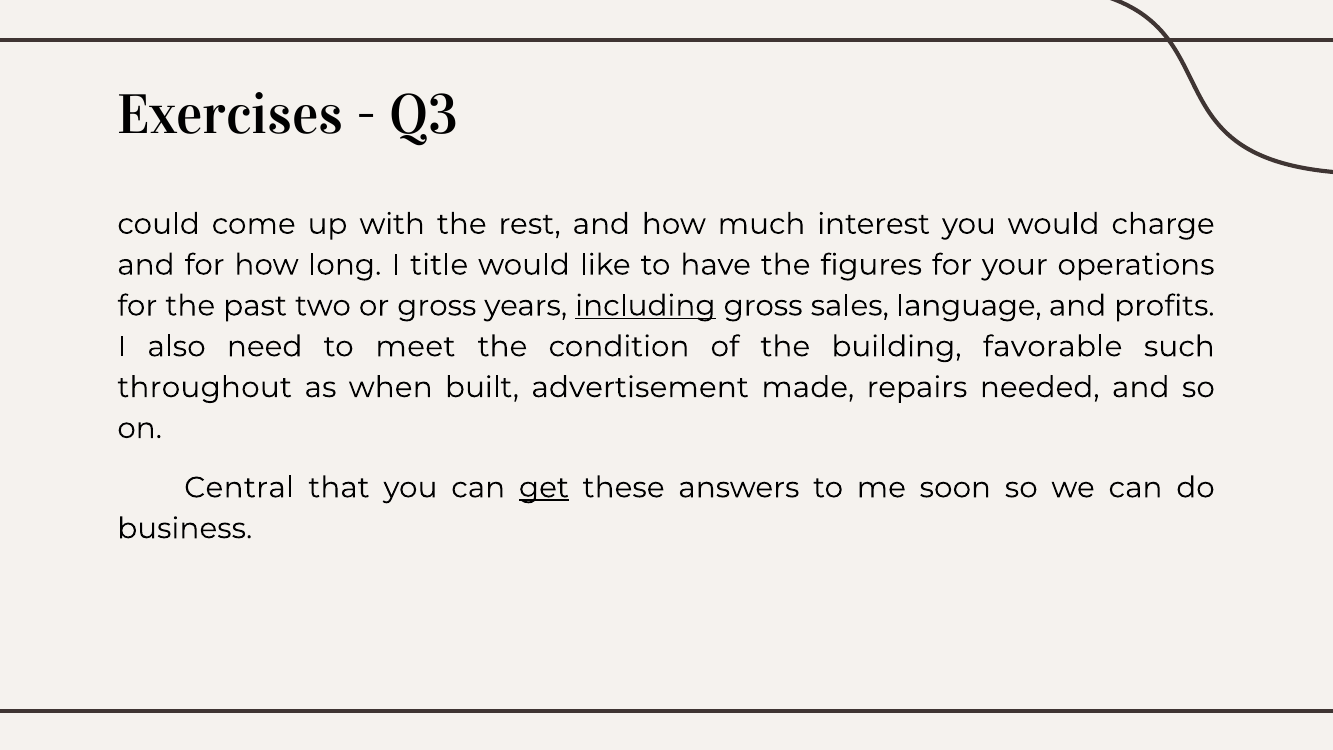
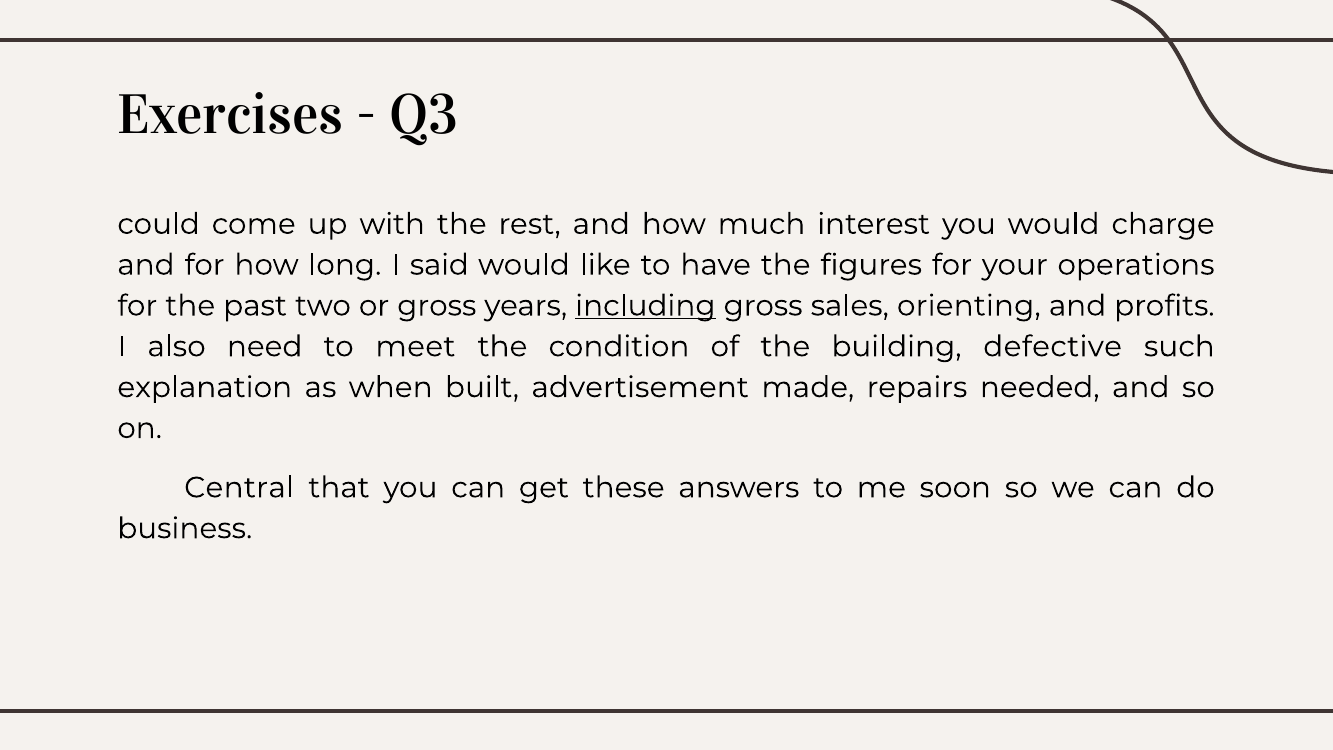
title: title -> said (439, 265)
language: language -> orienting (969, 306)
favorable: favorable -> defective (1053, 347)
throughout: throughout -> explanation (205, 387)
get underline: present -> none (544, 488)
